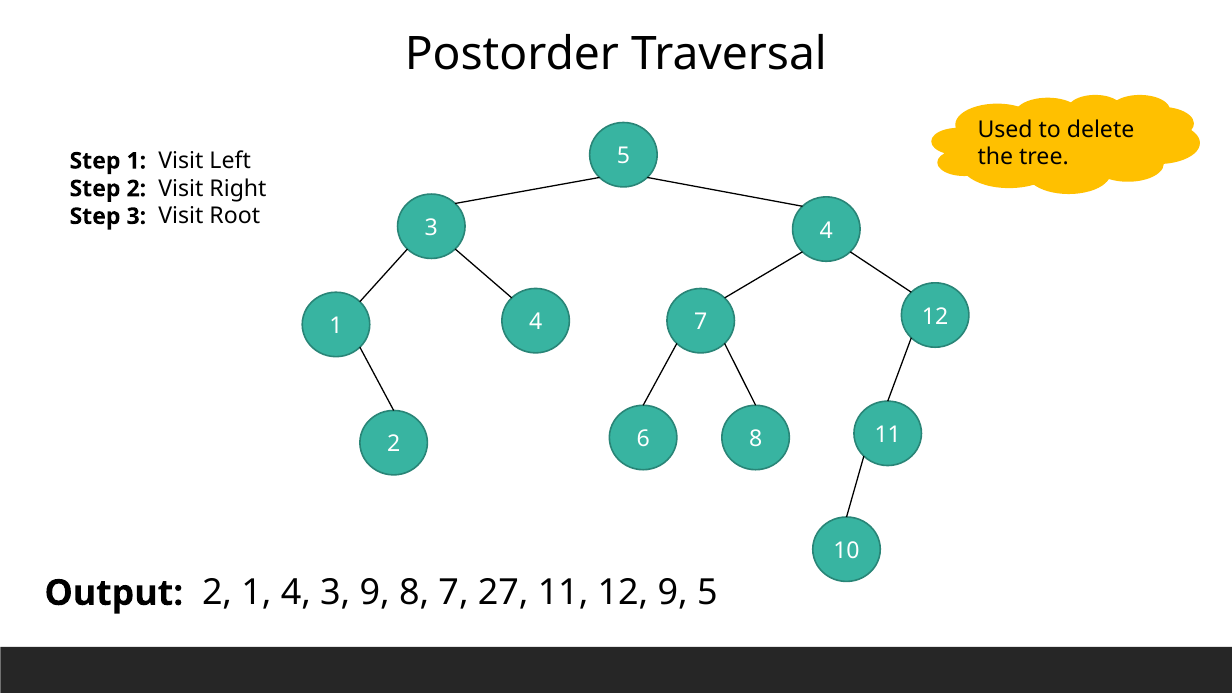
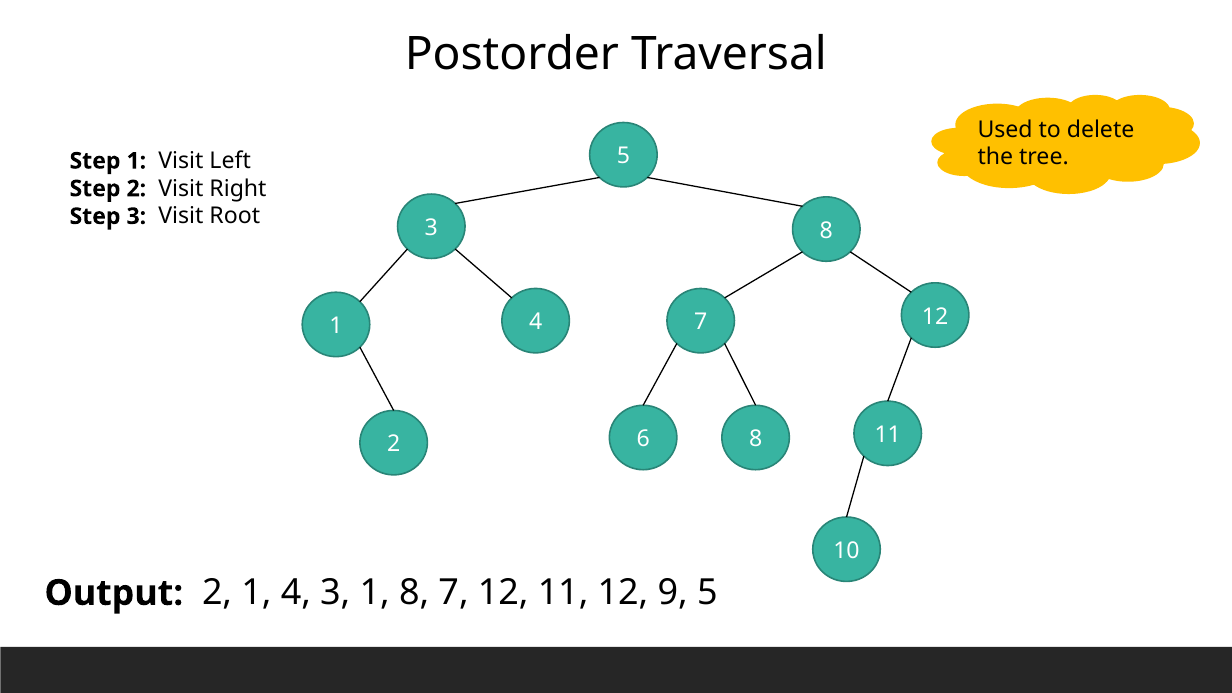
3 4: 4 -> 8 (826, 231)
3 9: 9 -> 1 (375, 593)
8 7 27: 27 -> 12 (503, 593)
